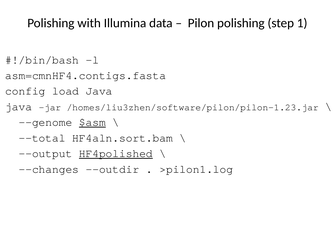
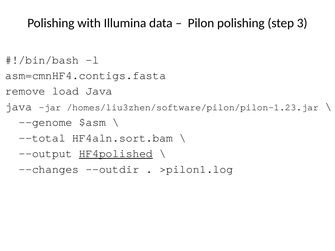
1: 1 -> 3 (302, 23)
config: config -> remove (25, 91)
$asm underline: present -> none (92, 122)
